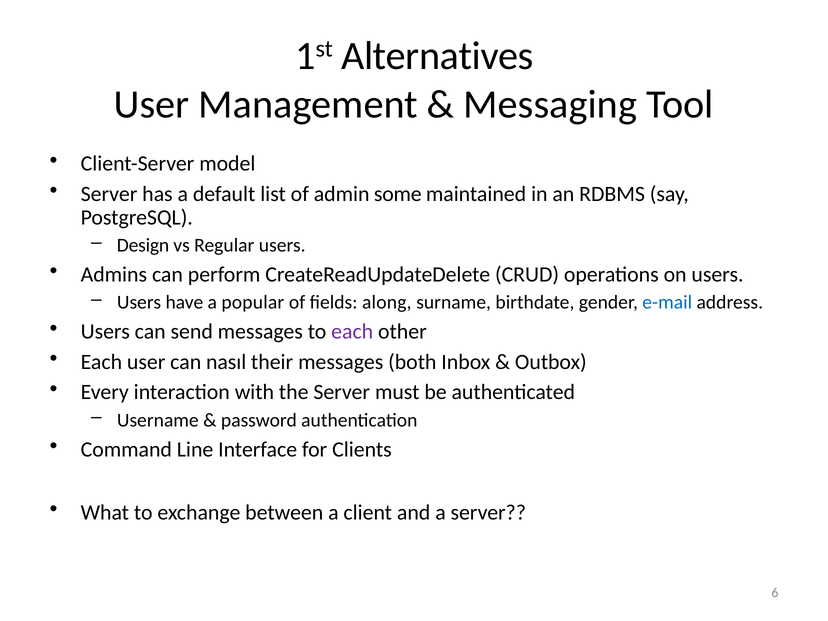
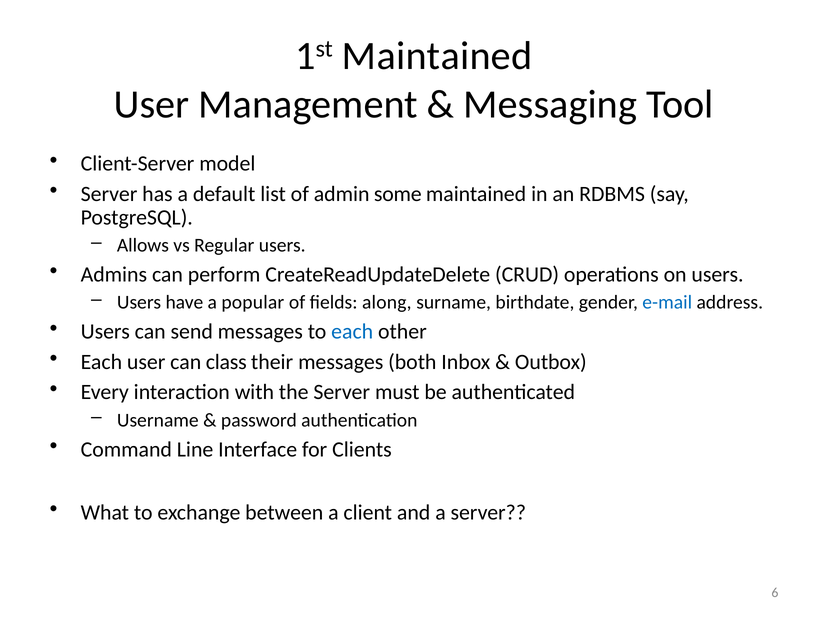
1st Alternatives: Alternatives -> Maintained (437, 56)
Design: Design -> Allows (143, 245)
each colour: purple -> blue (352, 332)
nasıl: nasıl -> class (226, 362)
